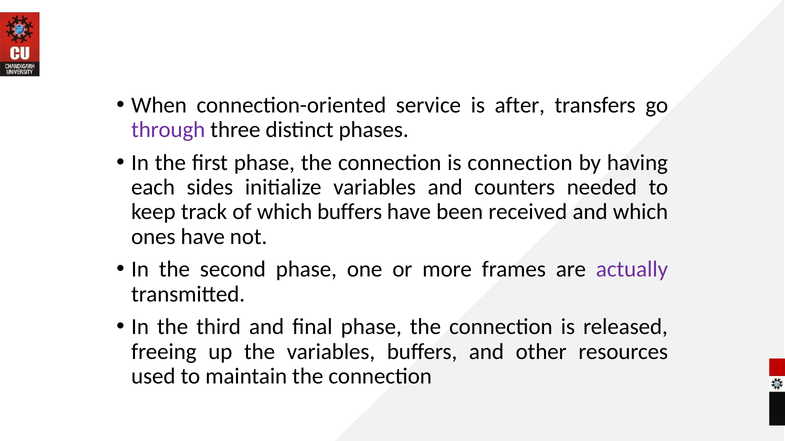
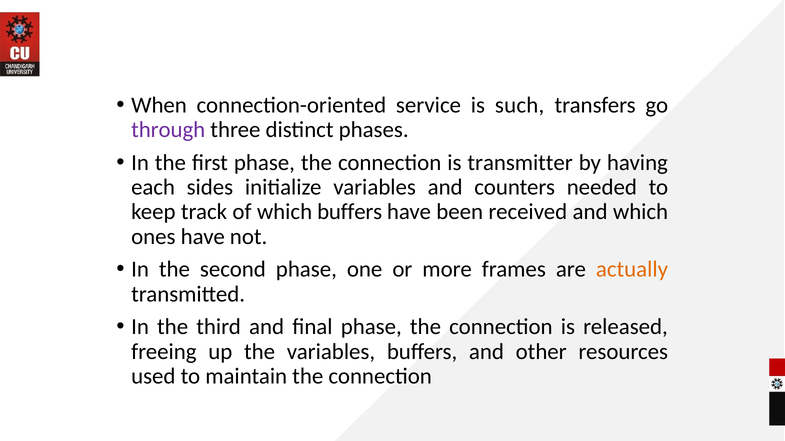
after: after -> such (520, 105)
is connection: connection -> transmitter (520, 163)
actually colour: purple -> orange (632, 270)
